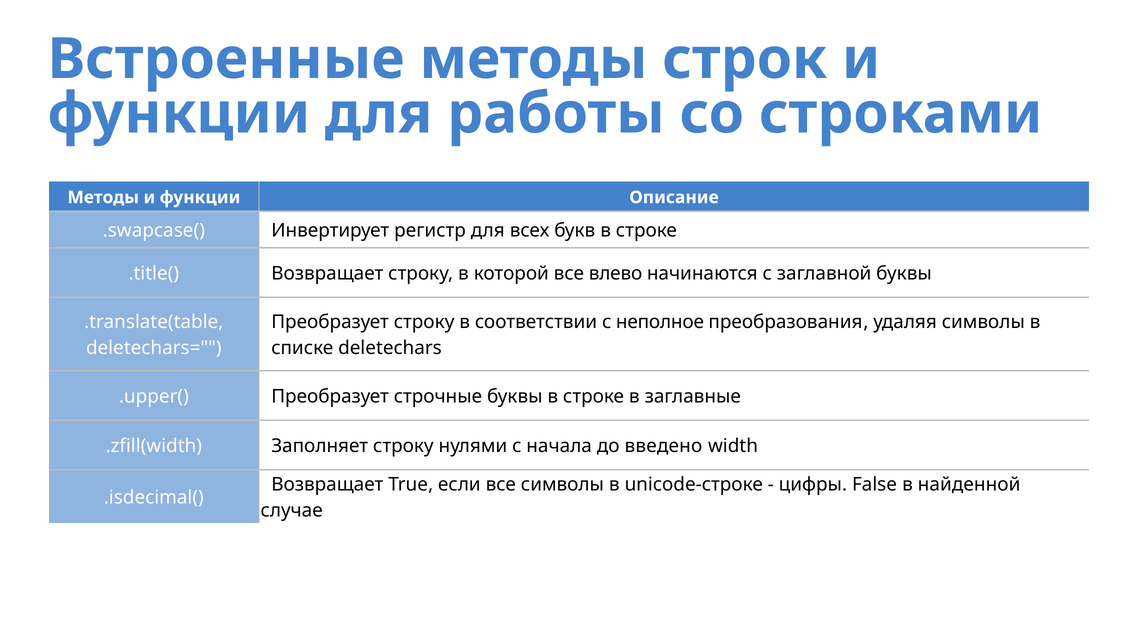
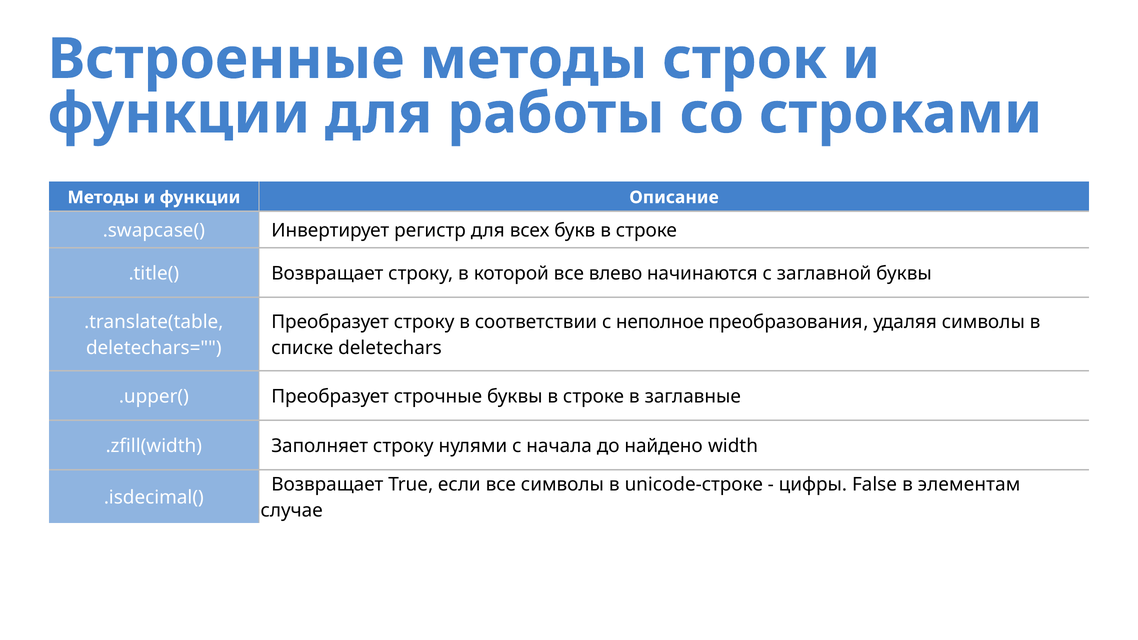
введено: введено -> найдено (664, 446)
найденной: найденной -> элементам (969, 485)
